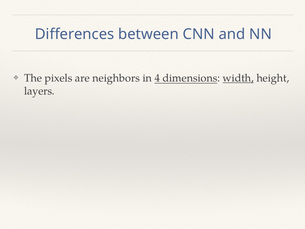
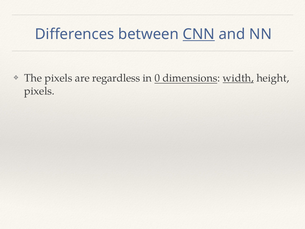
CNN underline: none -> present (199, 34)
neighbors: neighbors -> regardless (116, 78)
4: 4 -> 0 (157, 78)
layers: layers -> pixels (39, 91)
